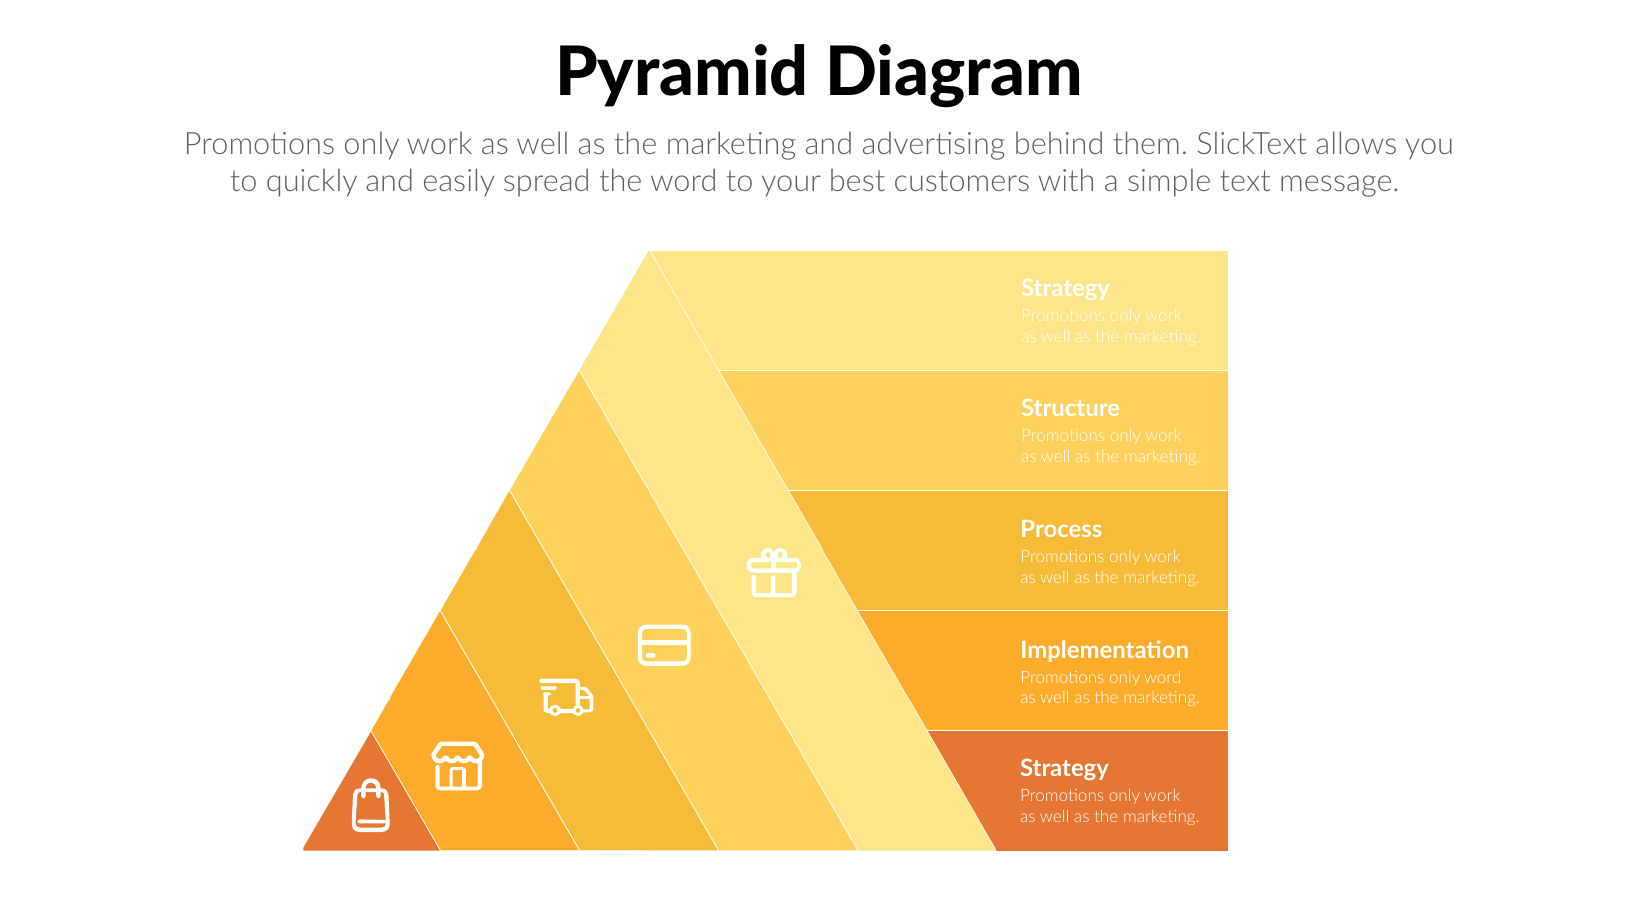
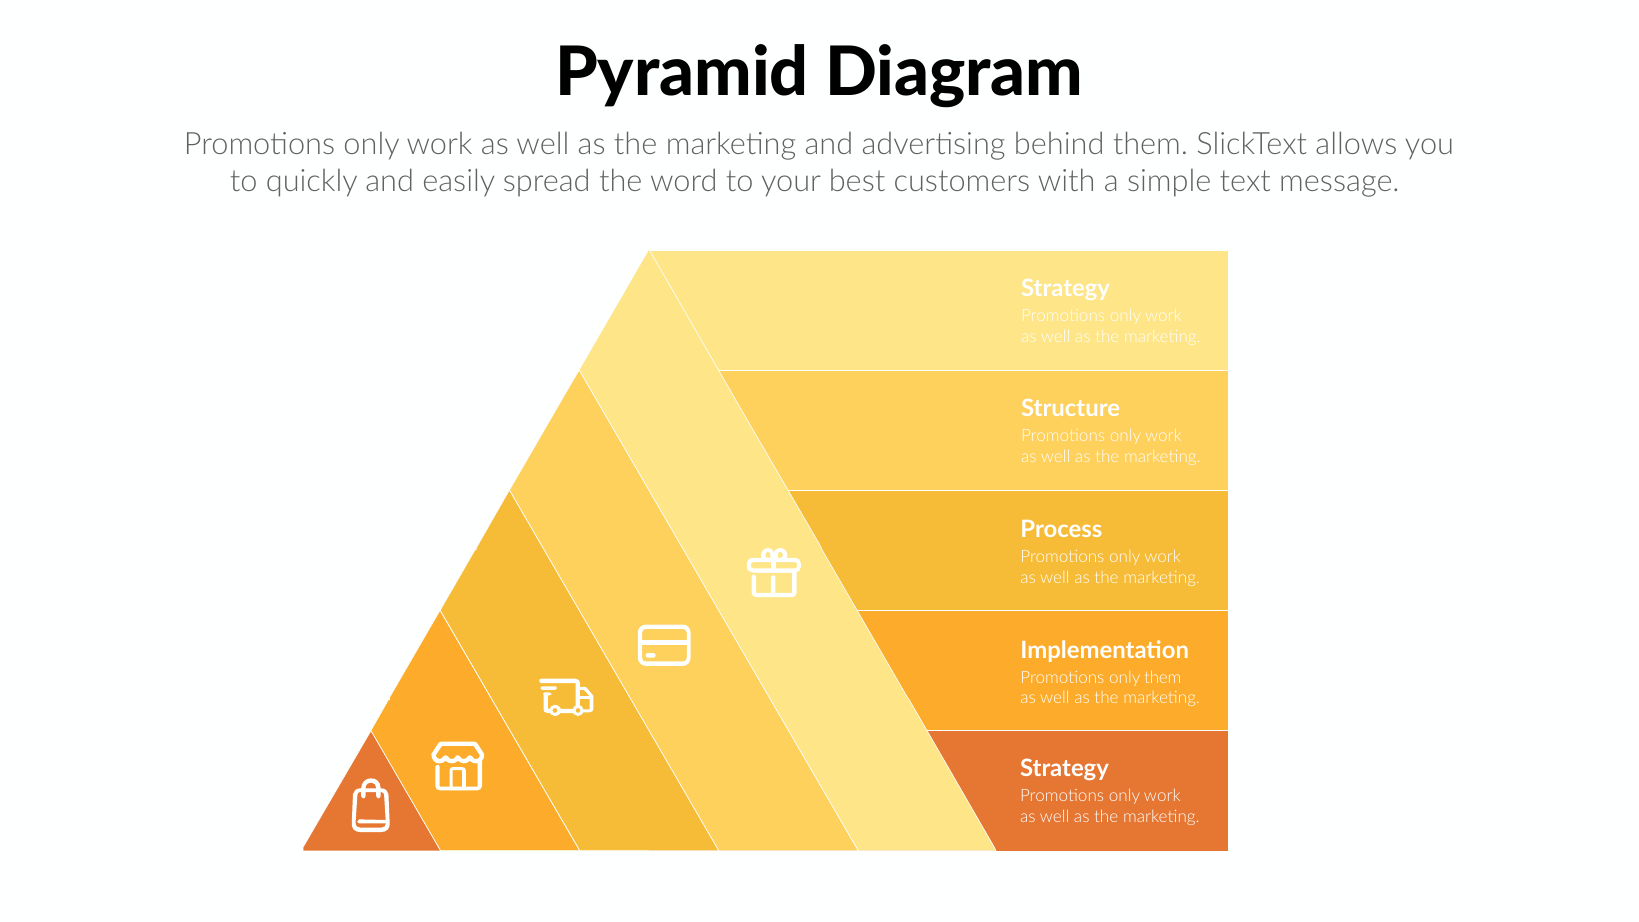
only word: word -> them (1163, 678)
